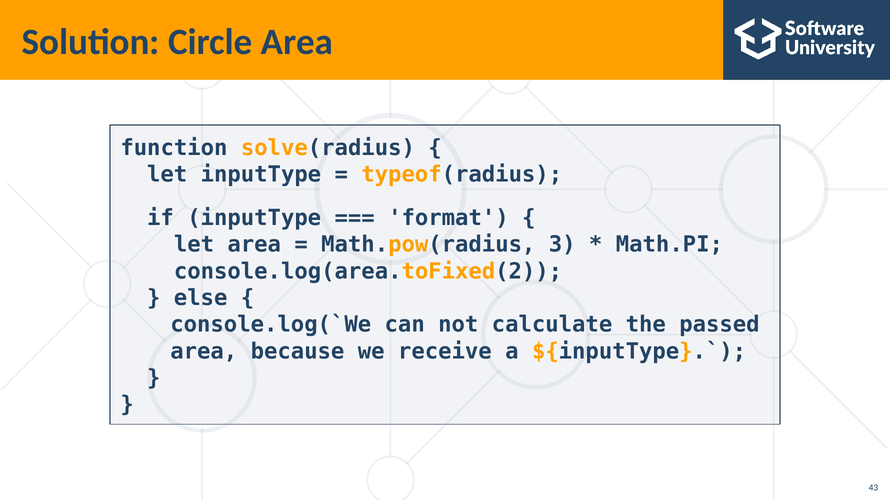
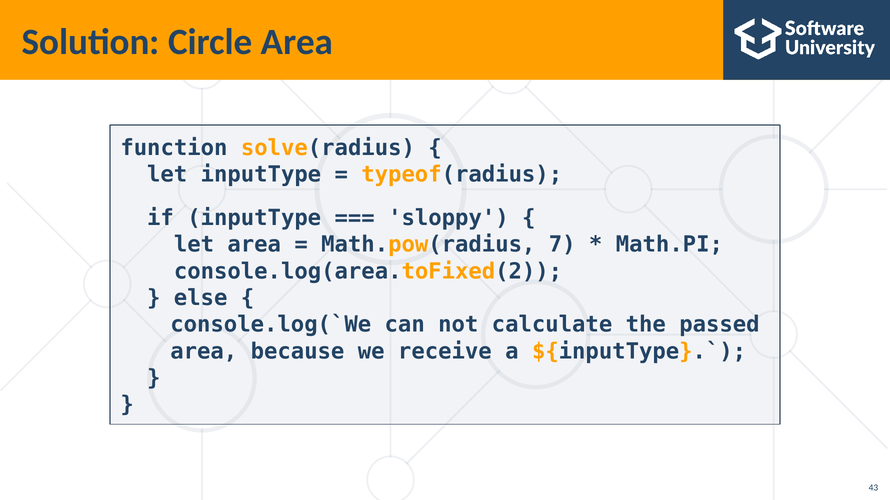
format: format -> sloppy (448, 218)
3: 3 -> 7 (562, 245)
